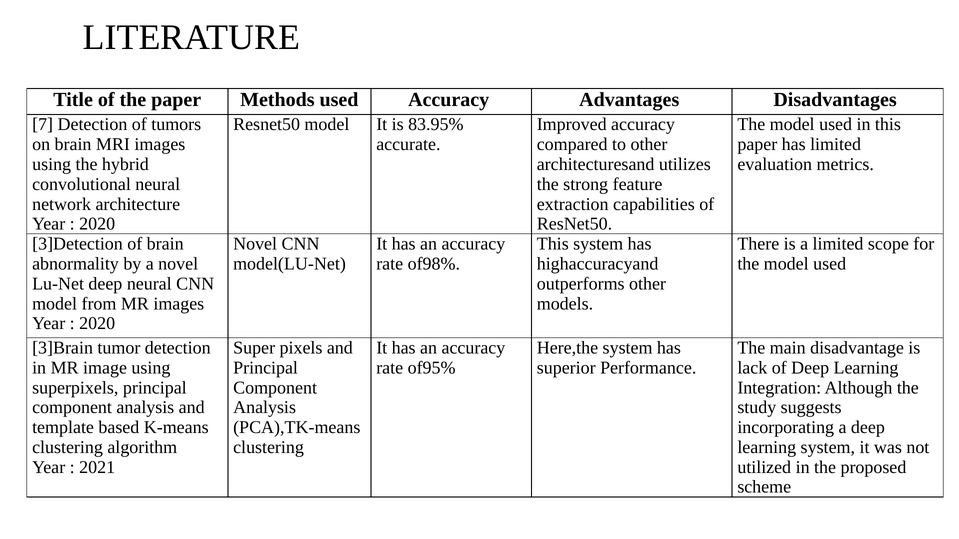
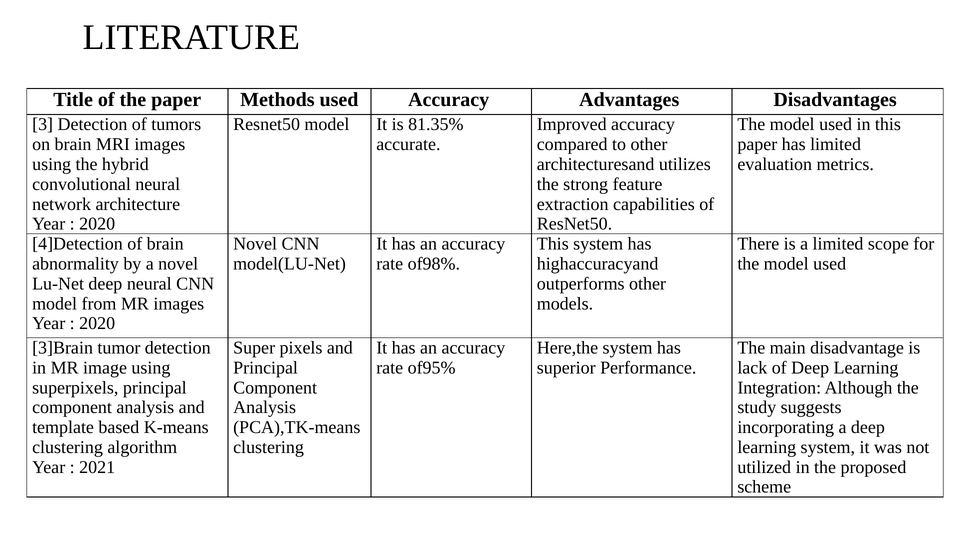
7: 7 -> 3 (43, 125)
83.95%: 83.95% -> 81.35% (436, 125)
3]Detection: 3]Detection -> 4]Detection (78, 244)
